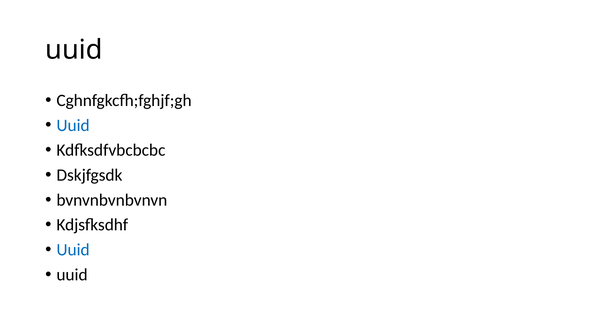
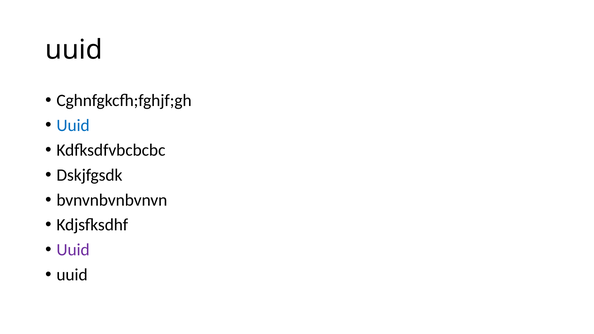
Uuid colour: blue -> purple (73, 250)
